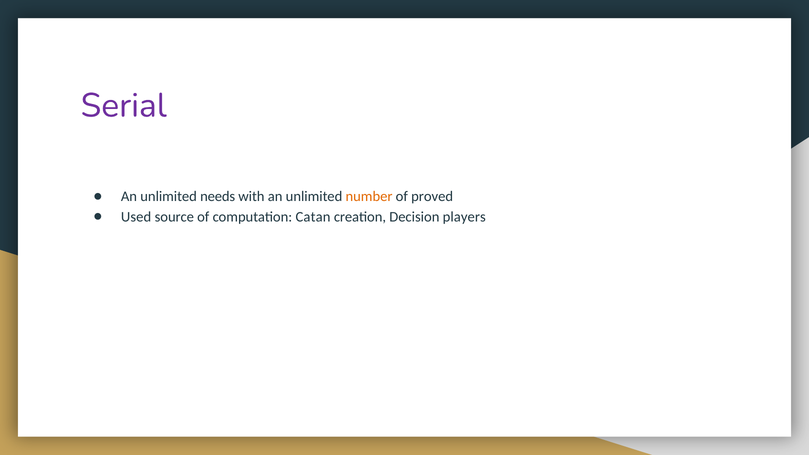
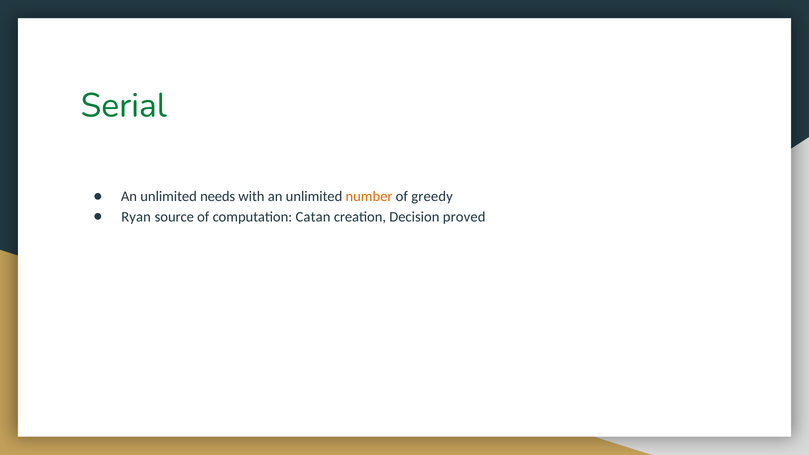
Serial colour: purple -> green (124, 105)
proved: proved -> greedy (432, 197)
Used: Used -> Ryan (136, 217)
players: players -> proved (464, 217)
